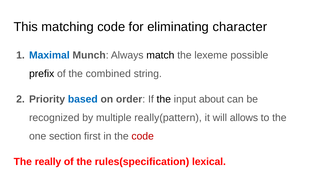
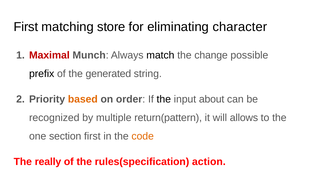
This: This -> First (26, 27)
matching code: code -> store (111, 27)
Maximal colour: blue -> red (49, 55)
lexeme: lexeme -> change (211, 55)
combined: combined -> generated (108, 74)
based colour: blue -> orange (83, 99)
really(pattern: really(pattern -> return(pattern (168, 118)
code colour: red -> orange (143, 136)
lexical: lexical -> action (209, 162)
